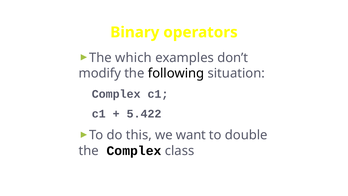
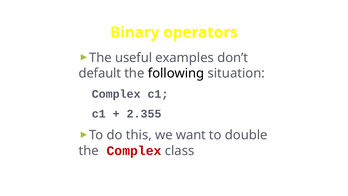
which: which -> useful (134, 58)
modify: modify -> default (100, 73)
5.422: 5.422 -> 2.355 (144, 114)
Complex colour: black -> red (134, 151)
